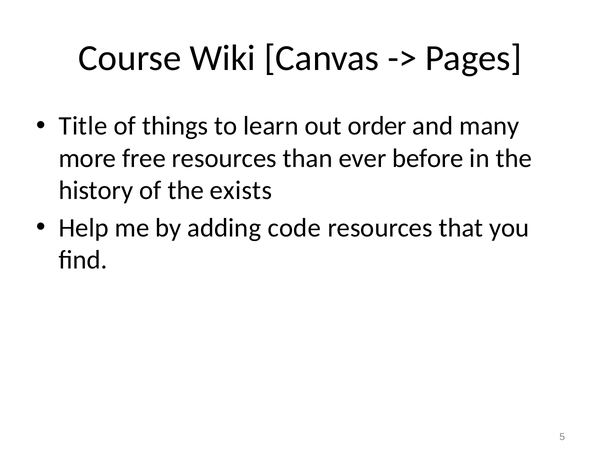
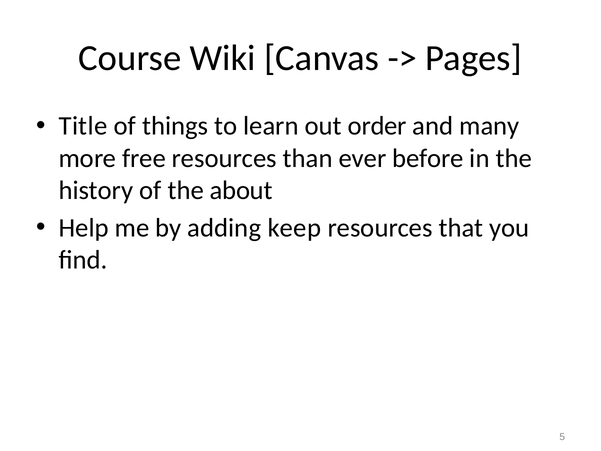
exists: exists -> about (241, 190)
code: code -> keep (294, 228)
